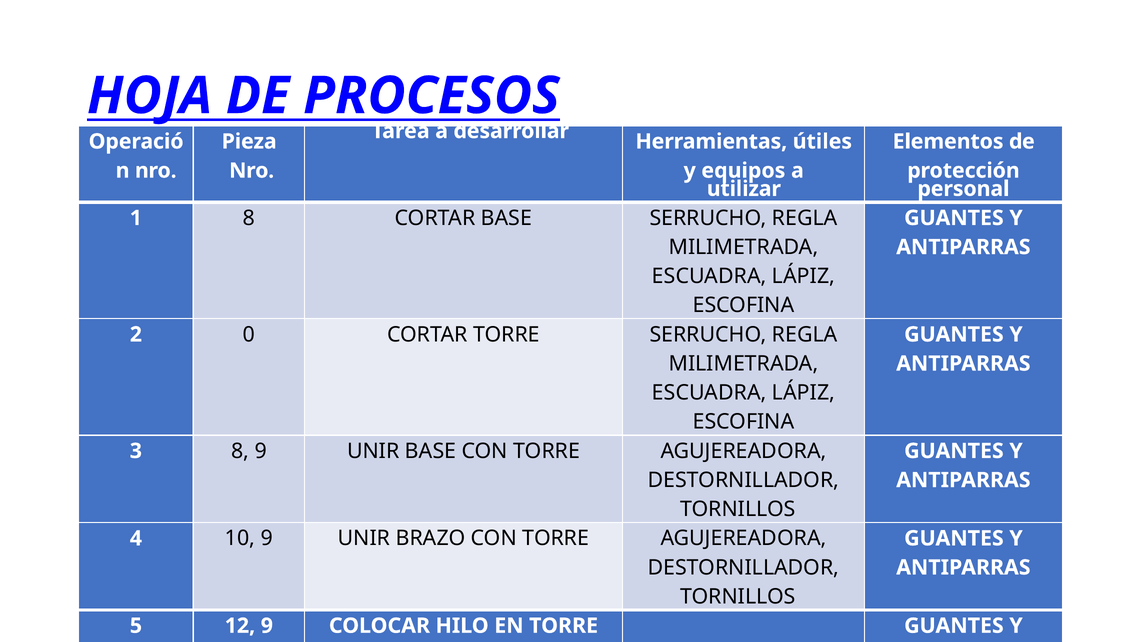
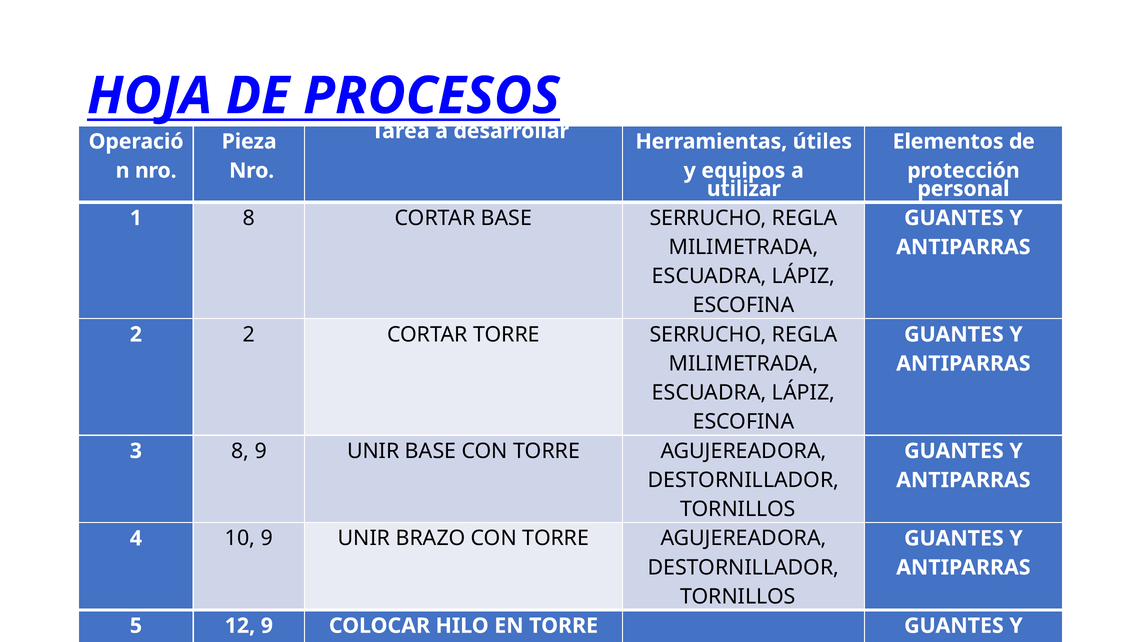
2 0: 0 -> 2 (249, 334)
